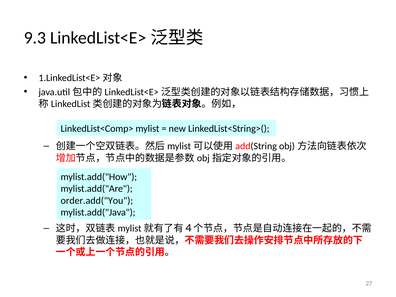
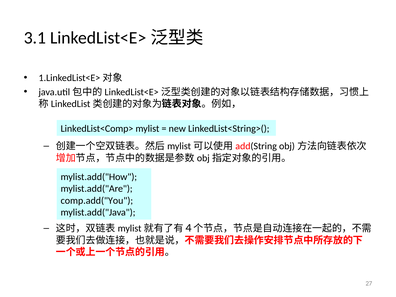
9.3: 9.3 -> 3.1 (35, 38)
order.add("You: order.add("You -> comp.add("You (97, 201)
